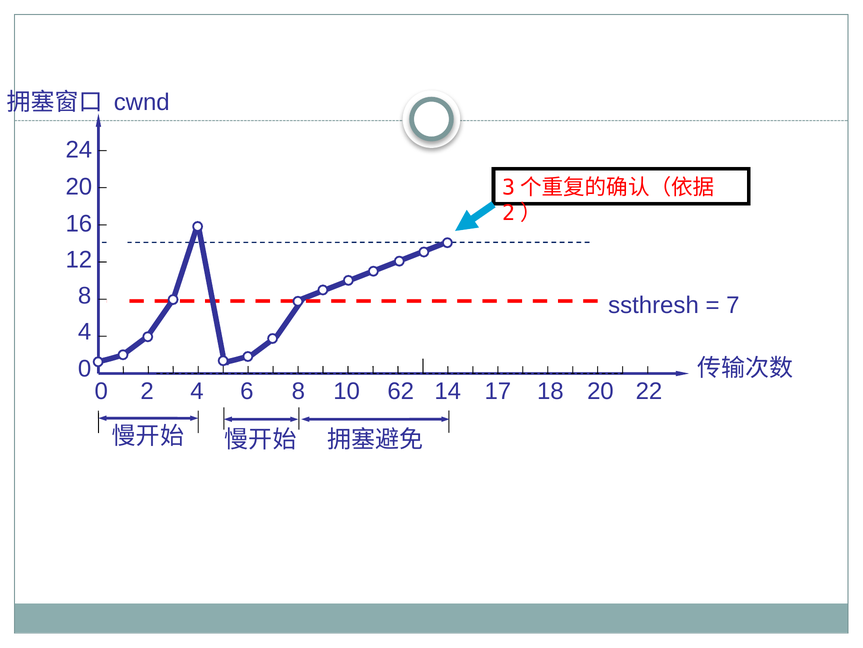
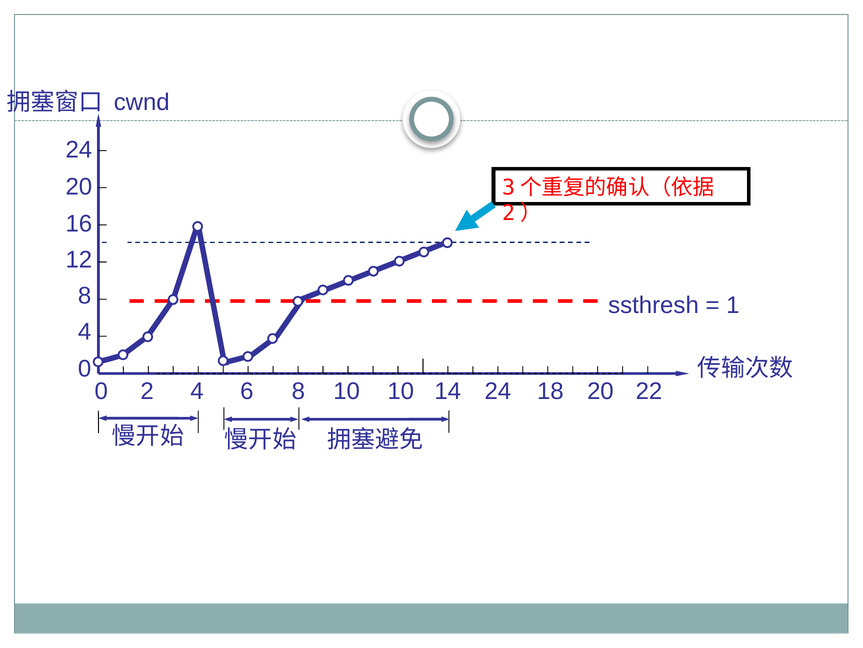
7: 7 -> 1 (733, 305)
10 62: 62 -> 10 (401, 391)
14 17: 17 -> 24 (498, 391)
